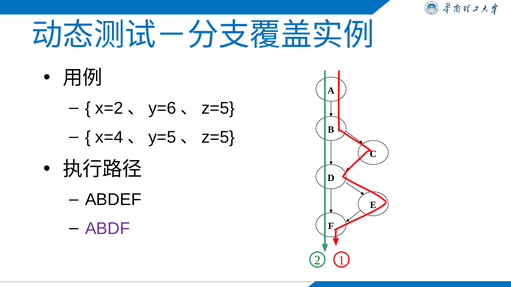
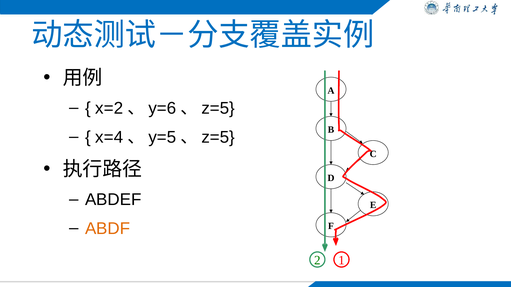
ABDF colour: purple -> orange (108, 229)
